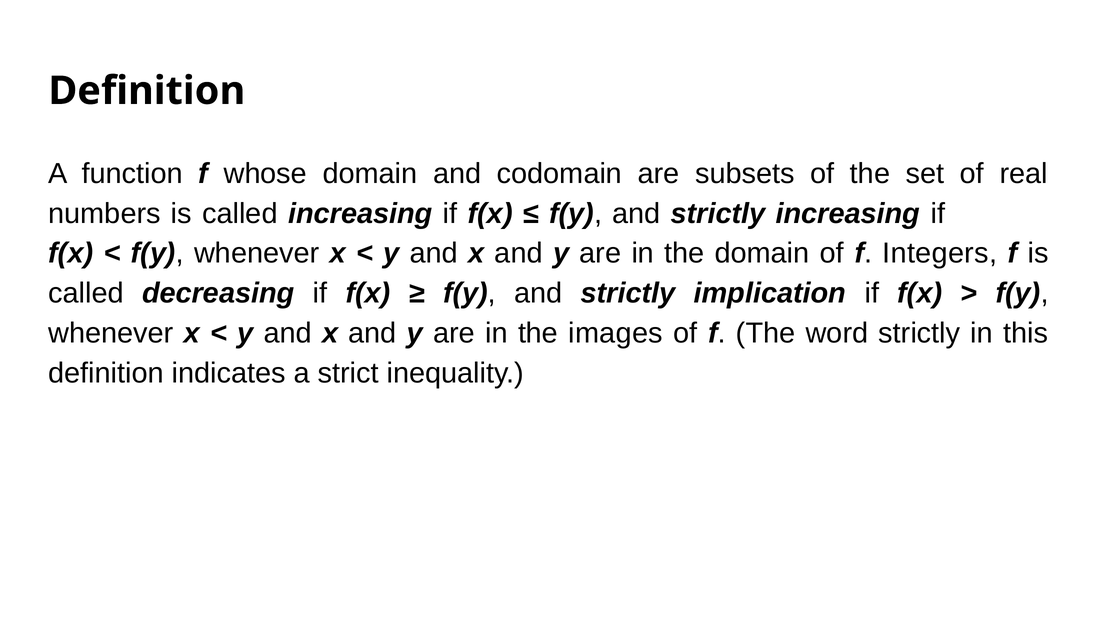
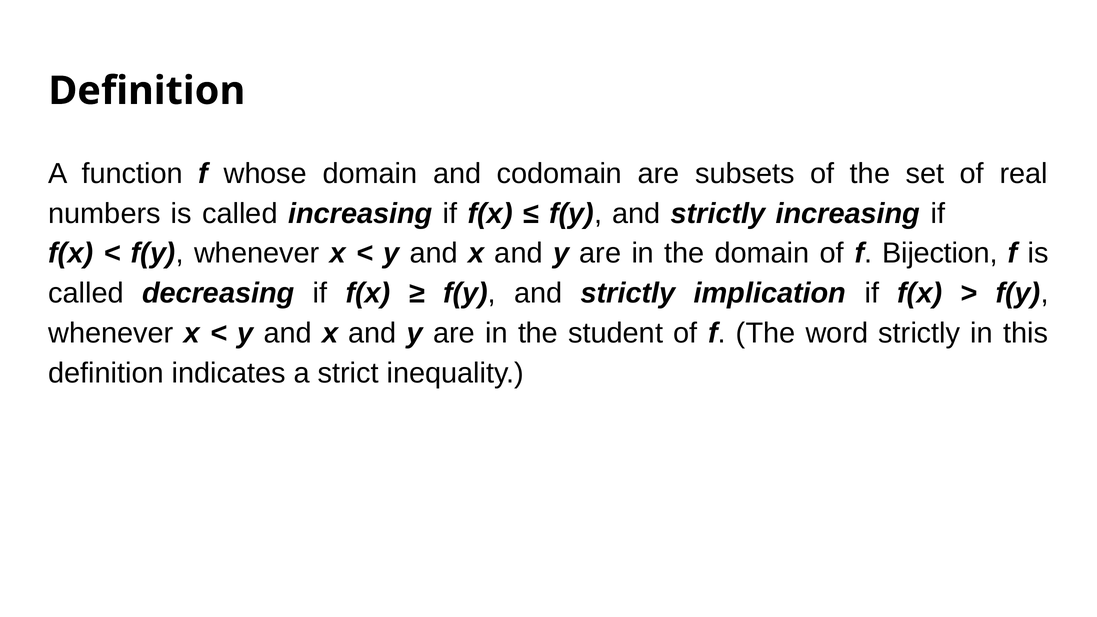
Integers: Integers -> Bijection (940, 253)
images: images -> student (616, 333)
